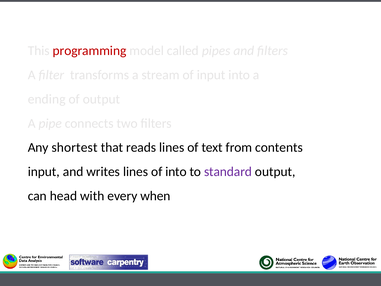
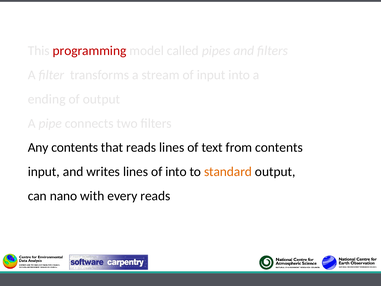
Any shortest: shortest -> contents (75, 147)
standard colour: purple -> orange (228, 172)
head: head -> nano (63, 196)
every when: when -> reads (155, 196)
